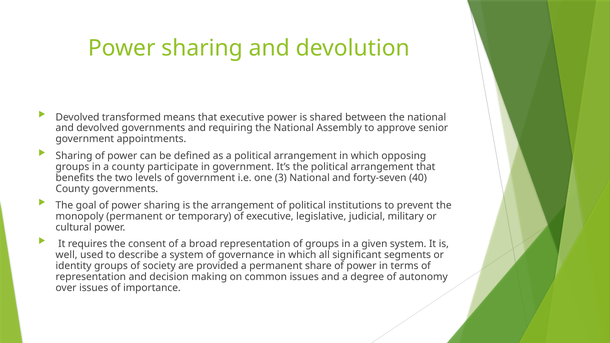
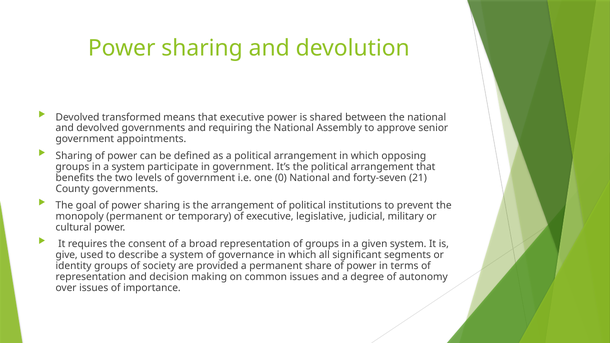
in a county: county -> system (128, 167)
3: 3 -> 0 (281, 178)
40: 40 -> 21 (418, 178)
well: well -> give (67, 255)
